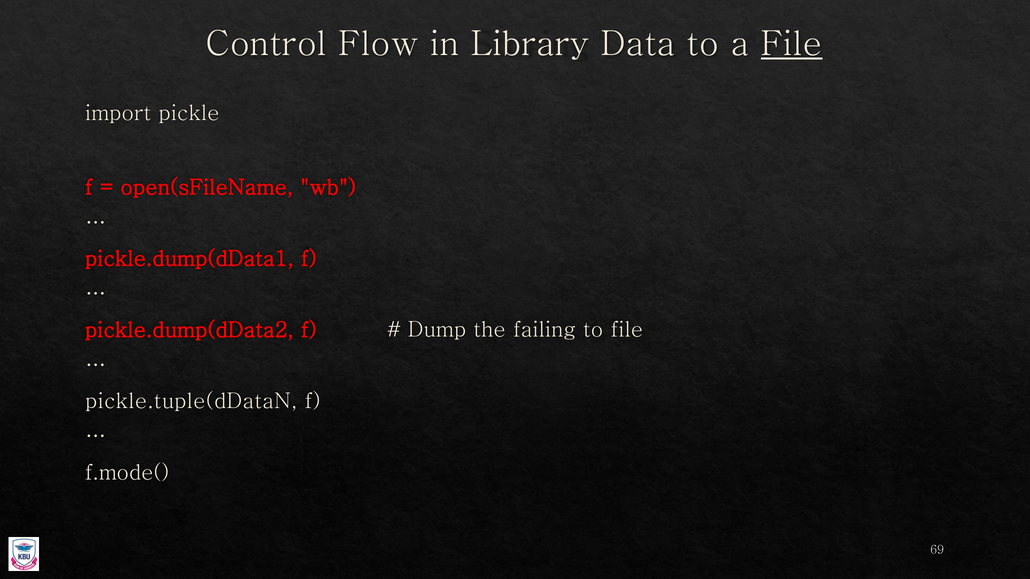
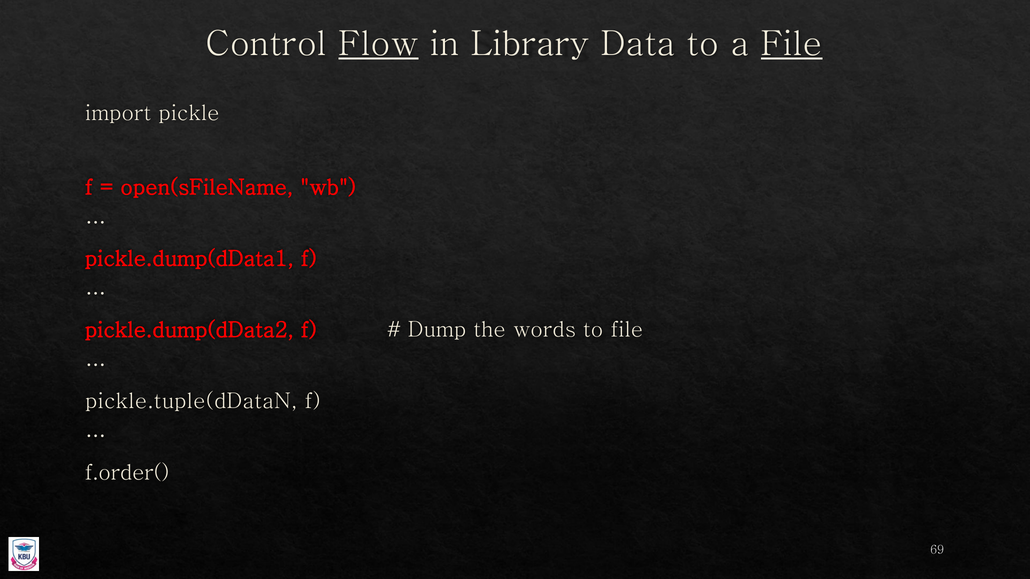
Flow underline: none -> present (378, 44)
failing: failing -> words (544, 330)
f.mode(: f.mode( -> f.order( (127, 473)
